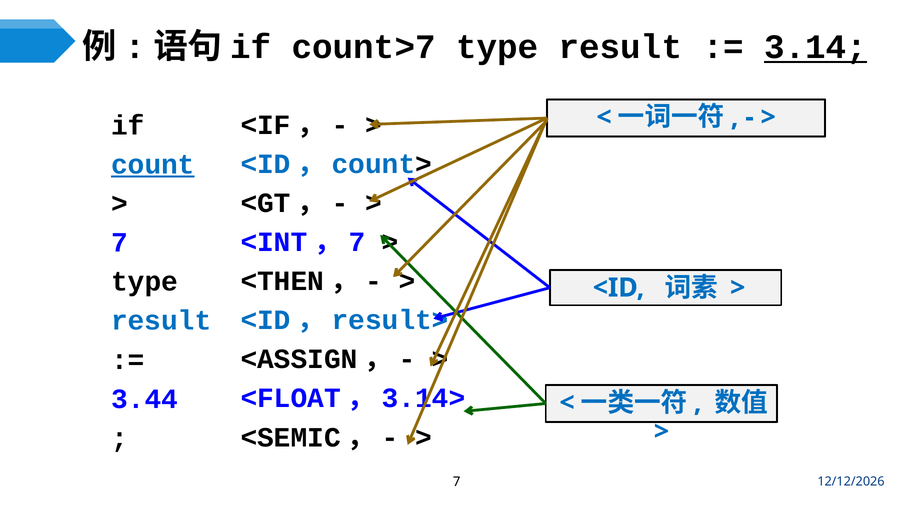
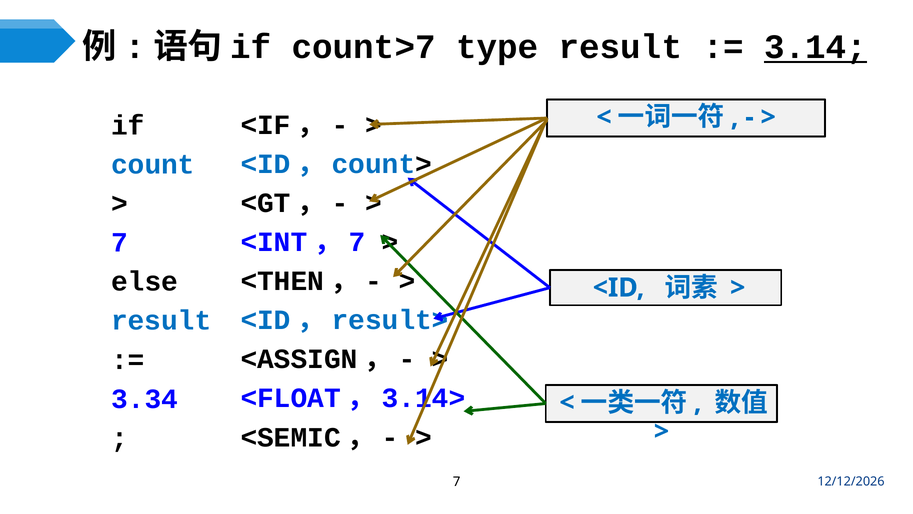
count underline: present -> none (153, 164)
type: type -> else (145, 281)
3.44: 3.44 -> 3.34 (145, 399)
